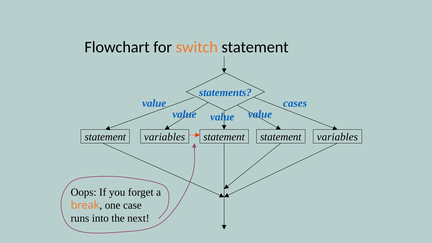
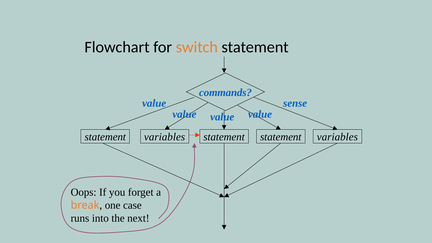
statements: statements -> commands (225, 93)
cases: cases -> sense (295, 103)
